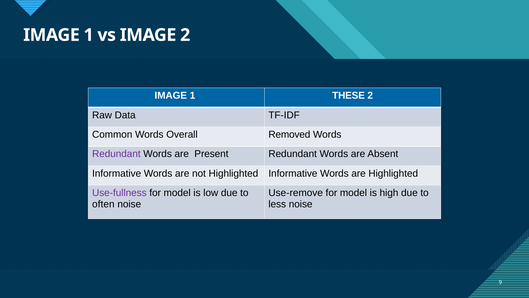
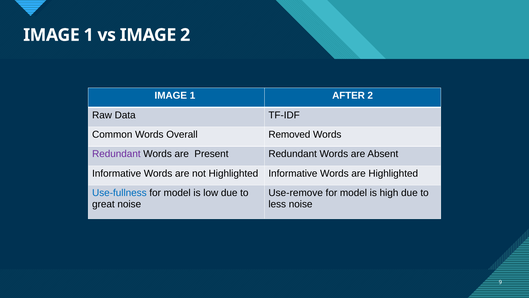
THESE: THESE -> AFTER (349, 96)
Use-fullness colour: purple -> blue (119, 193)
often: often -> great (103, 204)
